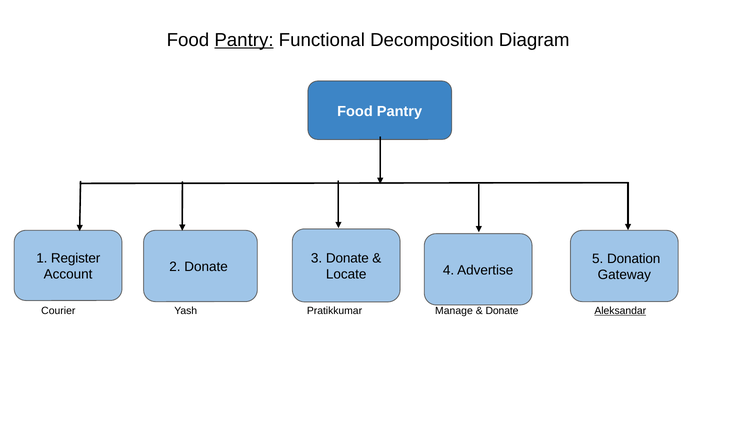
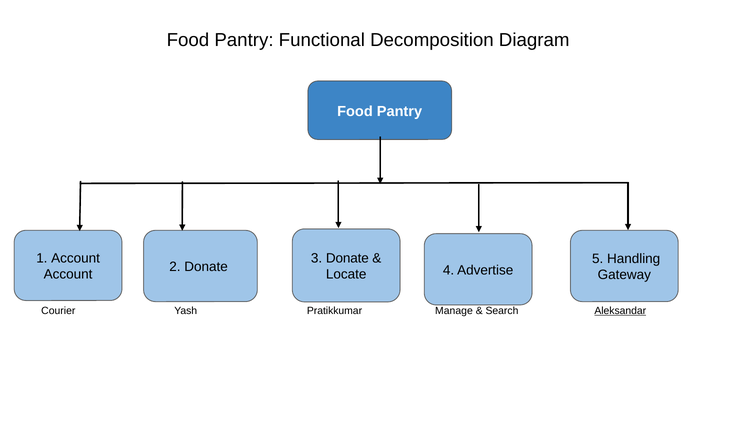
Pantry underline: present -> none (244, 40)
1 Register: Register -> Account (76, 258)
Donation: Donation -> Handling (634, 259)
Donate: Donate -> Search (502, 311)
